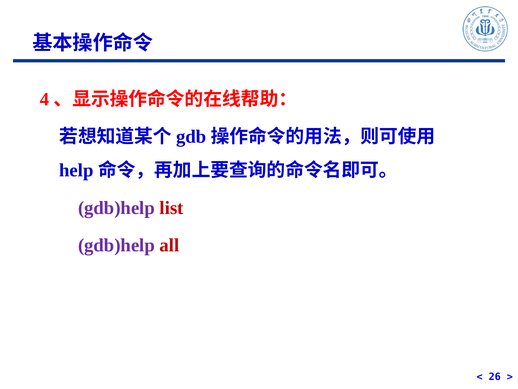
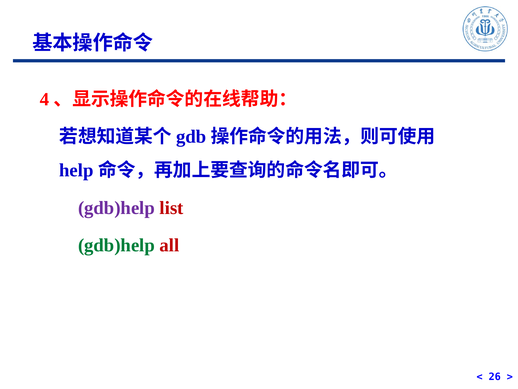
gdb)help colour: purple -> green (116, 245)
